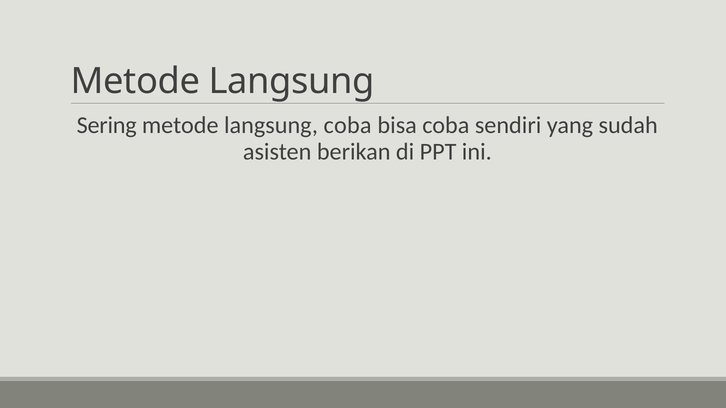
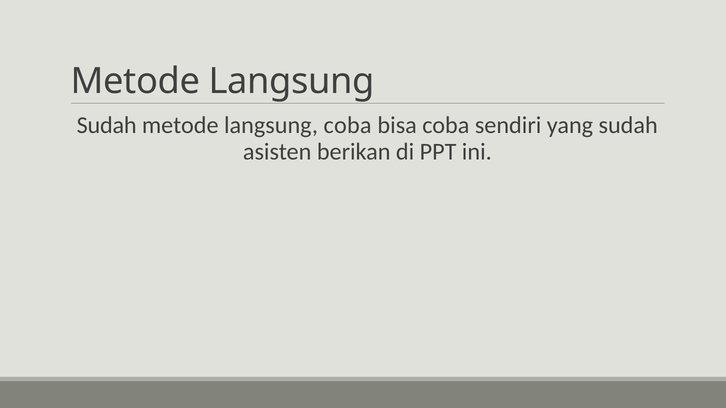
Sering: Sering -> Sudah (107, 126)
